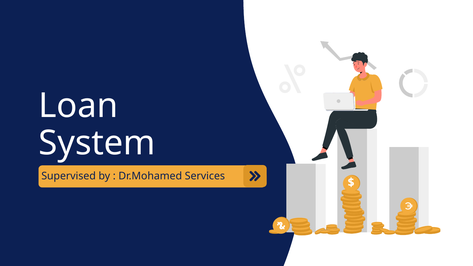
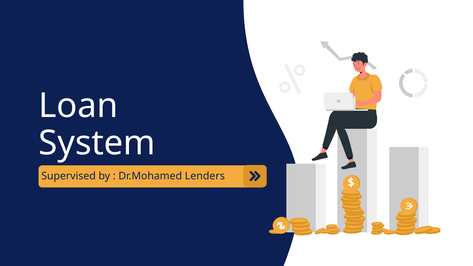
Services: Services -> Lenders (205, 176)
